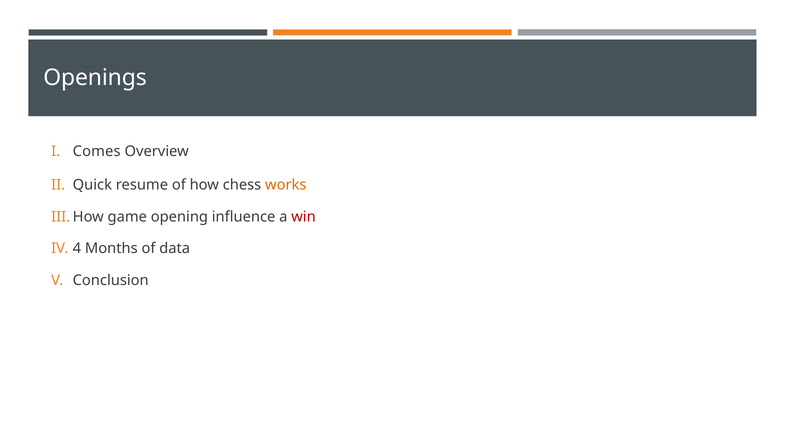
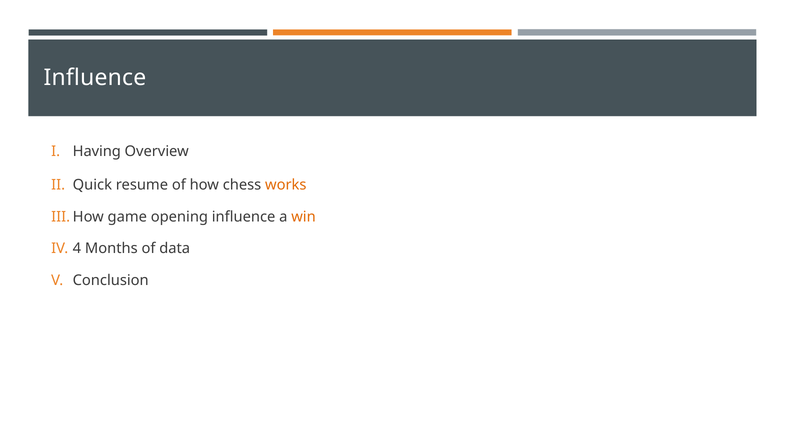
Openings: Openings -> Influence (95, 78)
Comes: Comes -> Having (97, 151)
win colour: red -> orange (304, 217)
